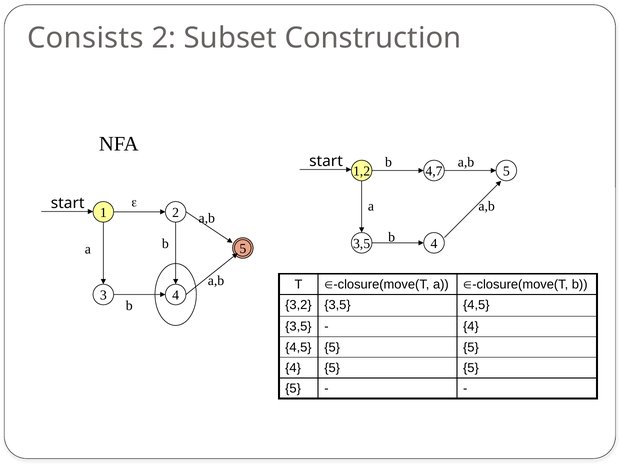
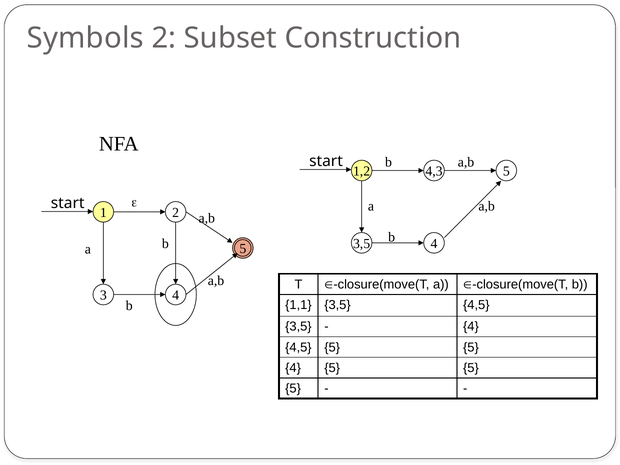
Consists: Consists -> Symbols (85, 38)
4,7: 4,7 -> 4,3 (434, 171)
3,2: 3,2 -> 1,1 (298, 305)
